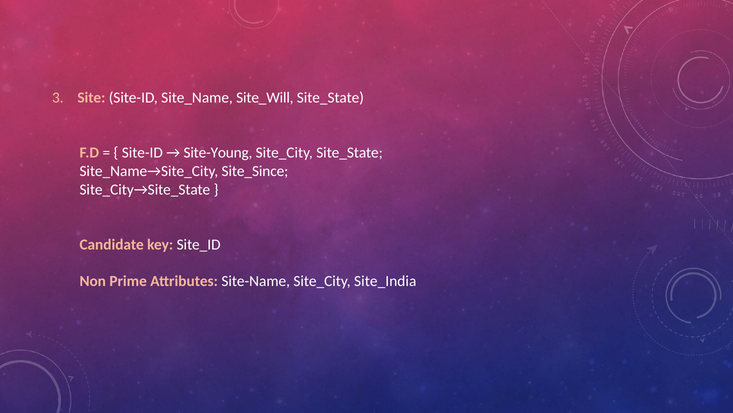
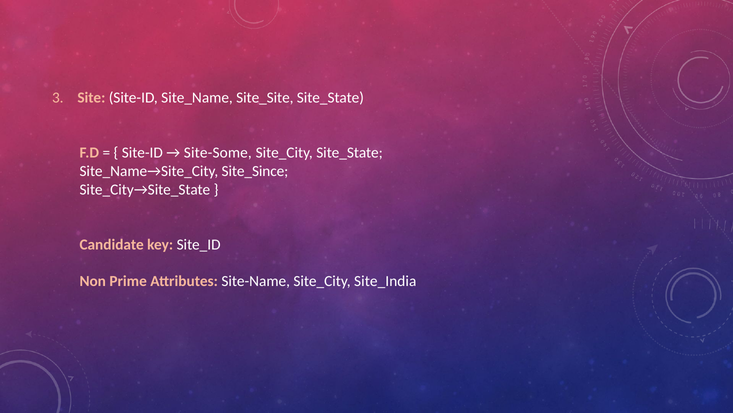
Site_Will: Site_Will -> Site_Site (265, 98)
Site-Young: Site-Young -> Site-Some (218, 153)
